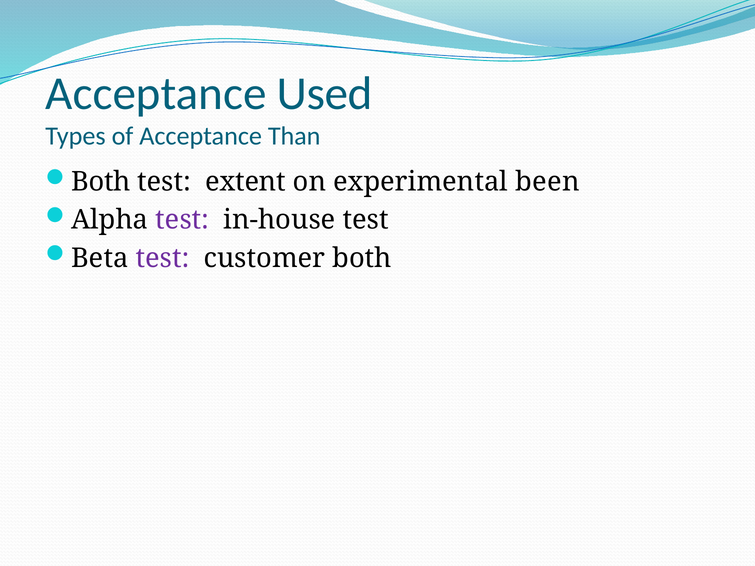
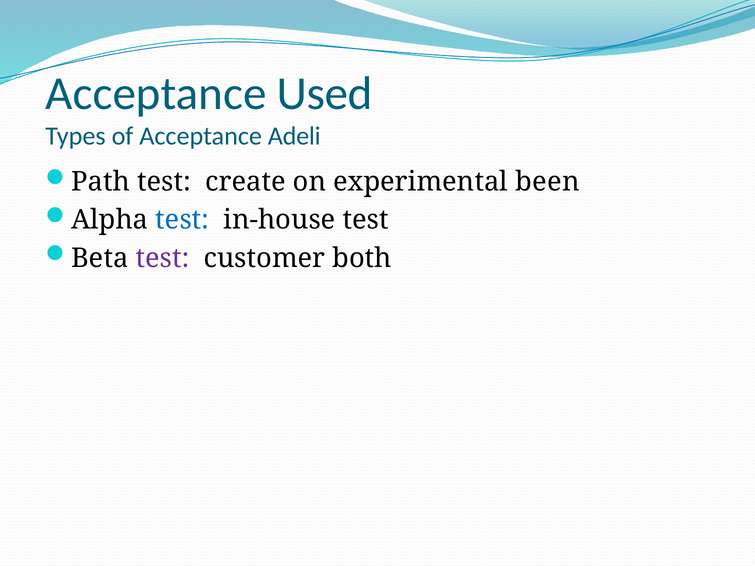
Than: Than -> Adeli (294, 136)
Both: Both -> Path (101, 182)
extent: extent -> create (245, 182)
test colour: purple -> blue (182, 220)
